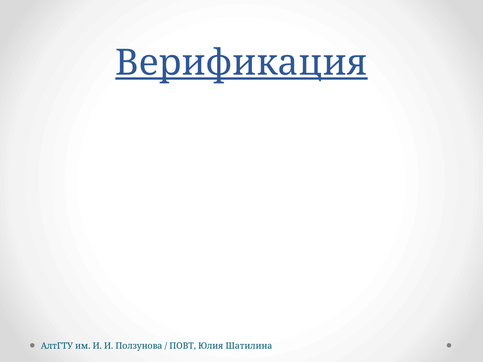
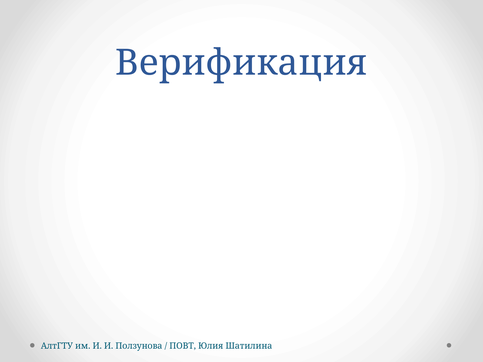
Верификация underline: present -> none (241, 63)
